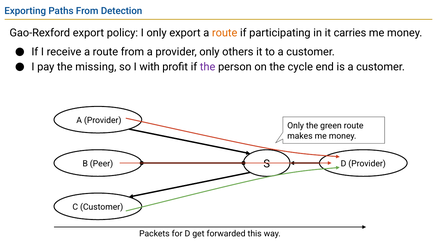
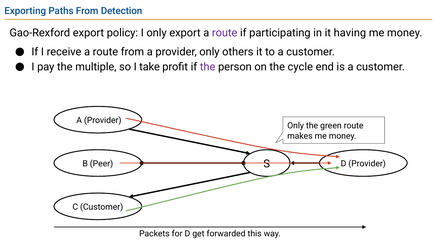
route colour: orange -> purple (225, 33)
carries: carries -> having (350, 33)
missing: missing -> multiple (96, 67)
with: with -> take (150, 67)
